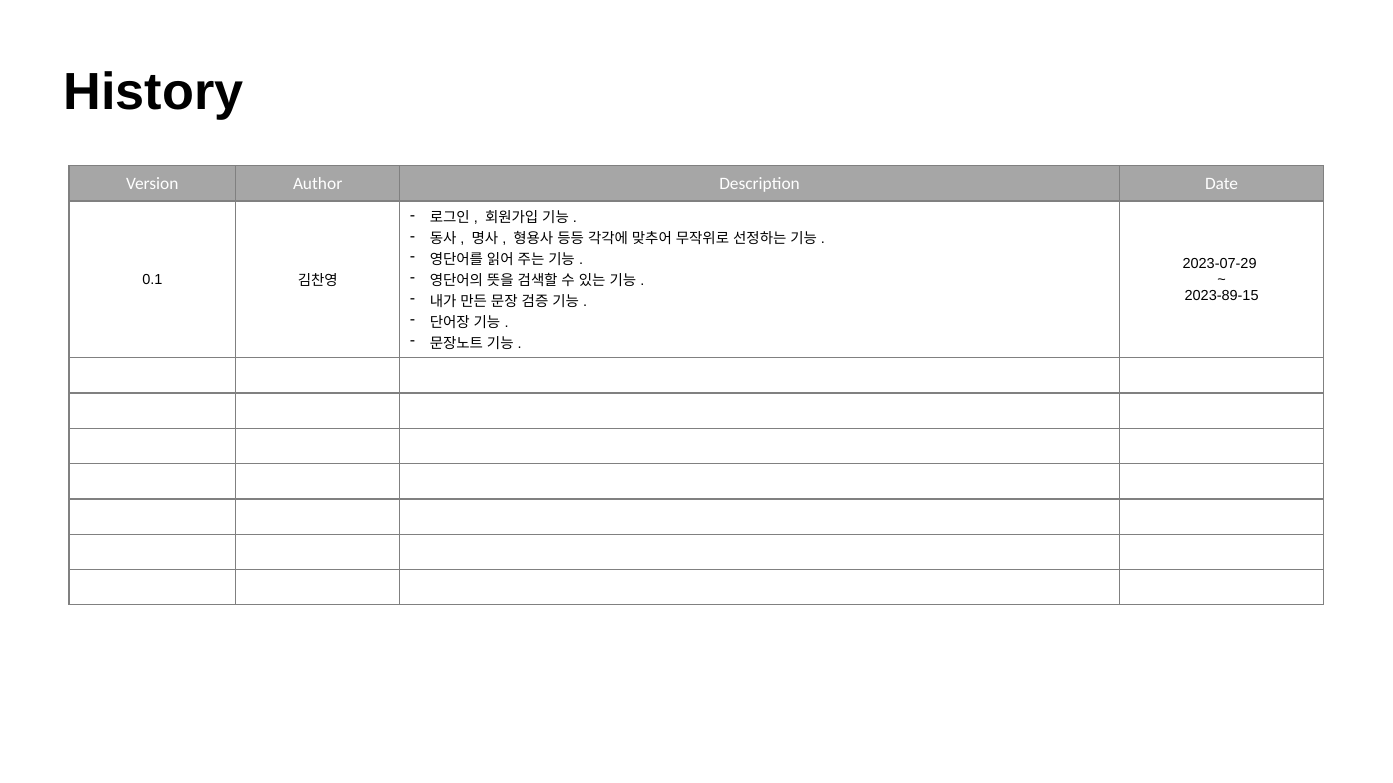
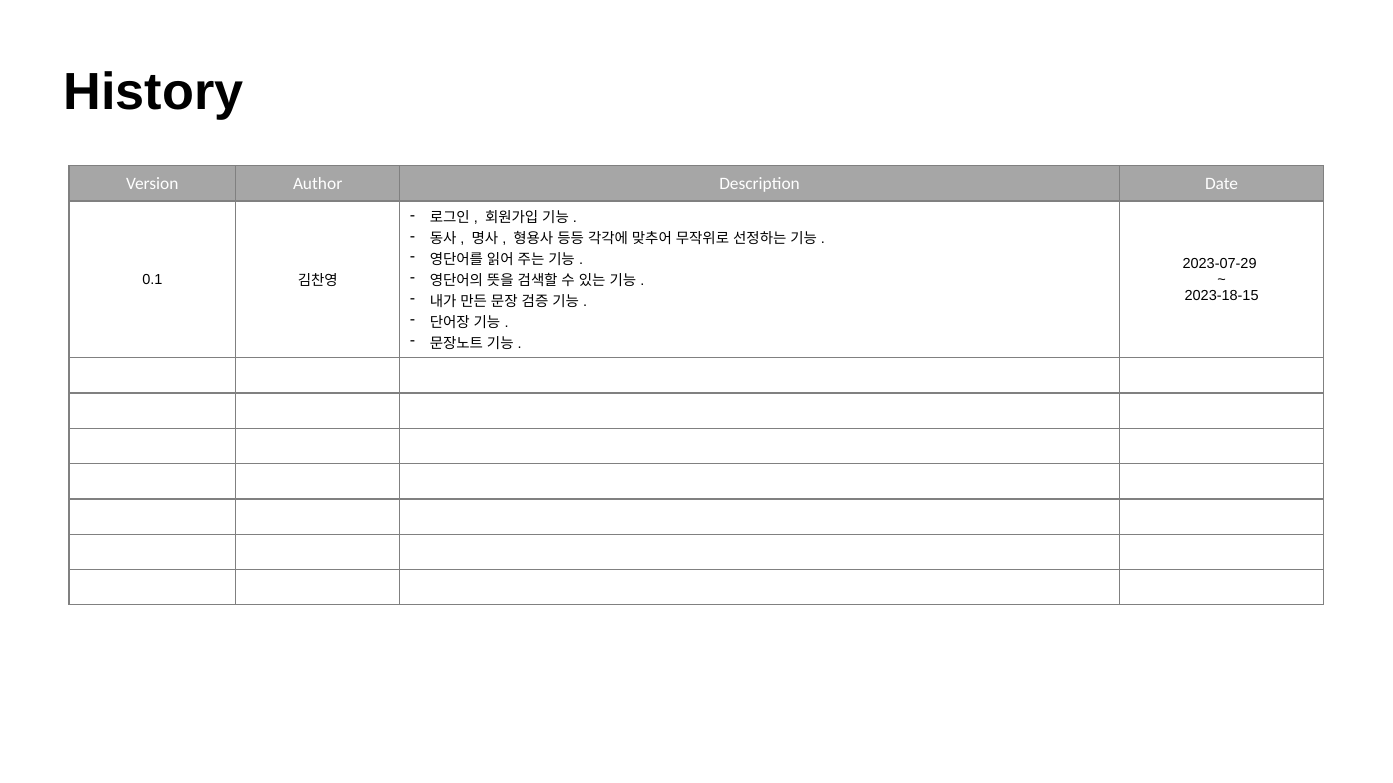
2023-89-15: 2023-89-15 -> 2023-18-15 (1222, 296)
